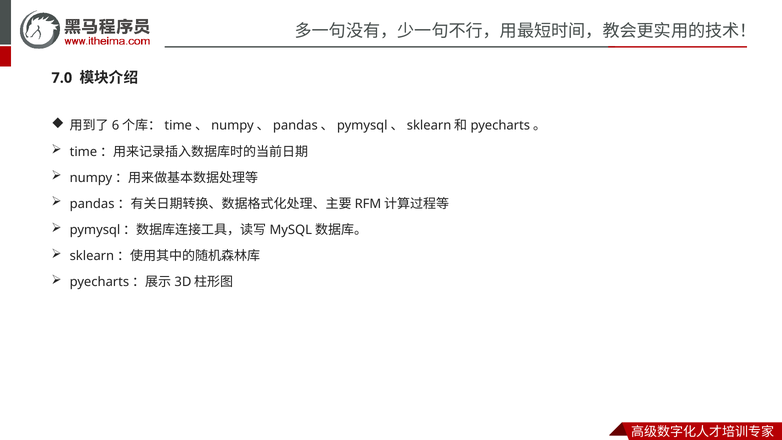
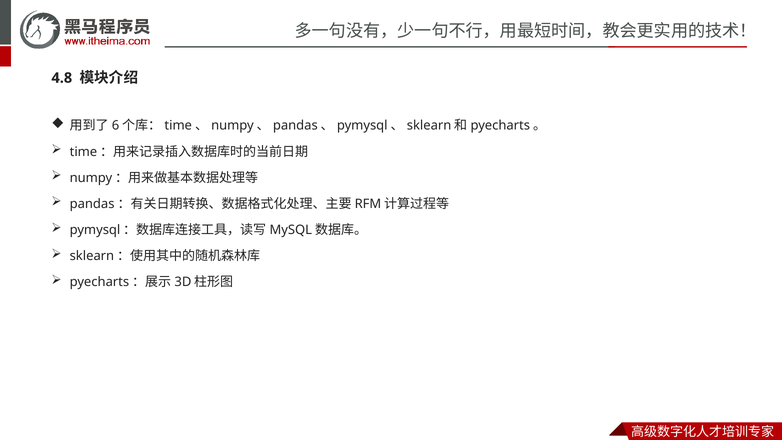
7.0: 7.0 -> 4.8 (62, 78)
